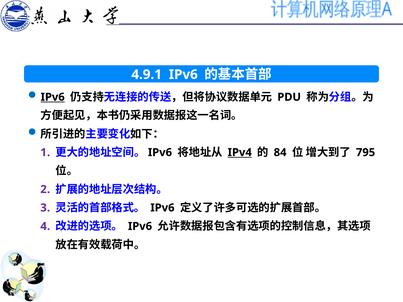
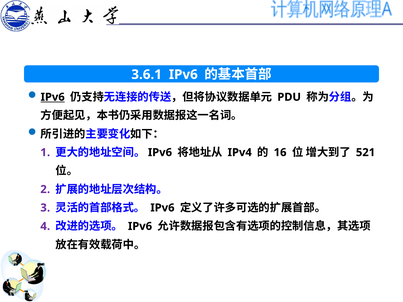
4.9.1: 4.9.1 -> 3.6.1 (147, 75)
IPv4 underline: present -> none (240, 153)
84: 84 -> 16 (280, 153)
795: 795 -> 521 (366, 153)
